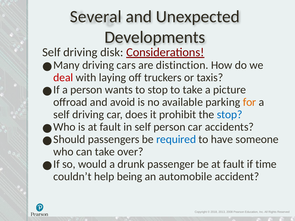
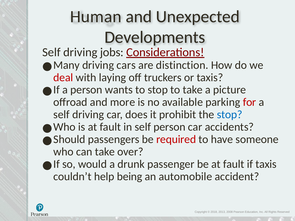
Several: Several -> Human (96, 17)
disk: disk -> jobs (112, 52)
avoid: avoid -> more (123, 102)
for colour: orange -> red (250, 102)
required colour: blue -> red (176, 139)
if time: time -> taxis (266, 164)
